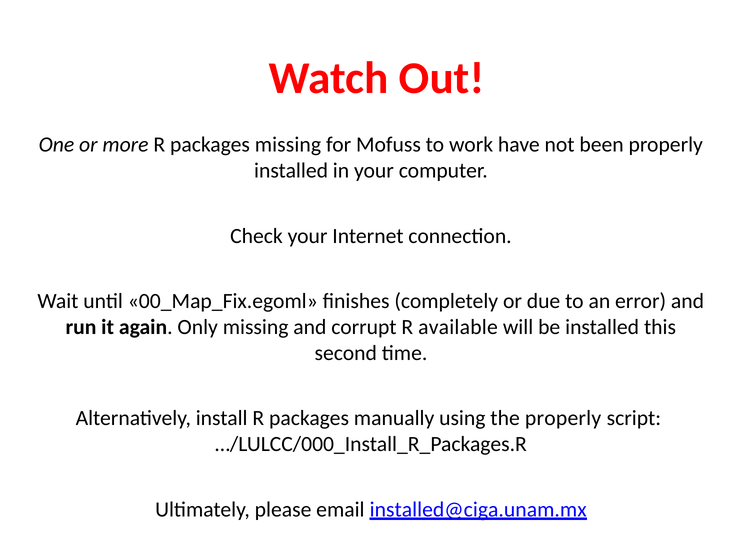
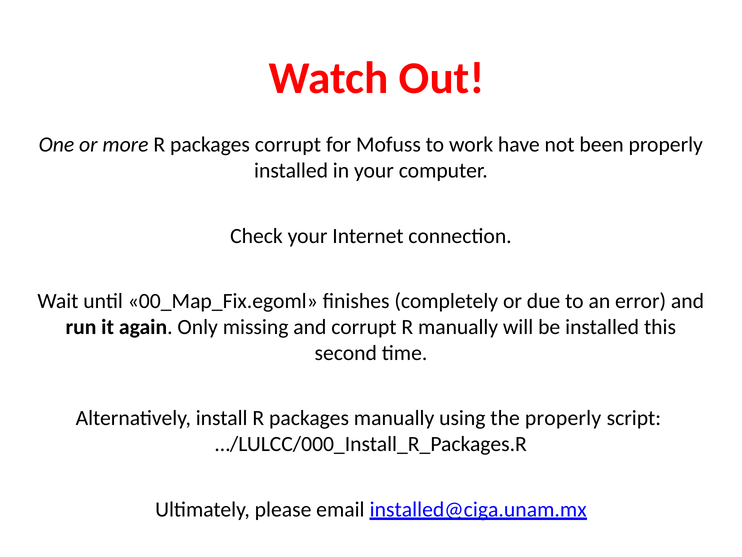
packages missing: missing -> corrupt (288, 145)
R available: available -> manually (458, 327)
